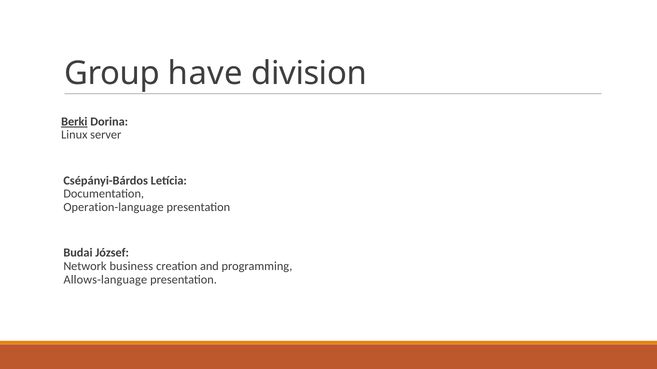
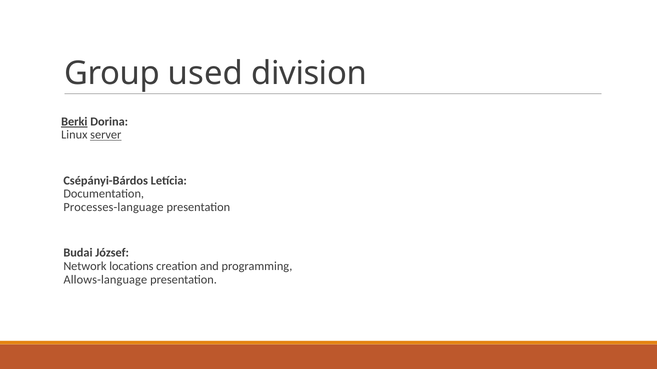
have: have -> used (205, 74)
server underline: none -> present (106, 135)
Operation-language: Operation-language -> Processes-language (114, 208)
business: business -> locations (131, 267)
